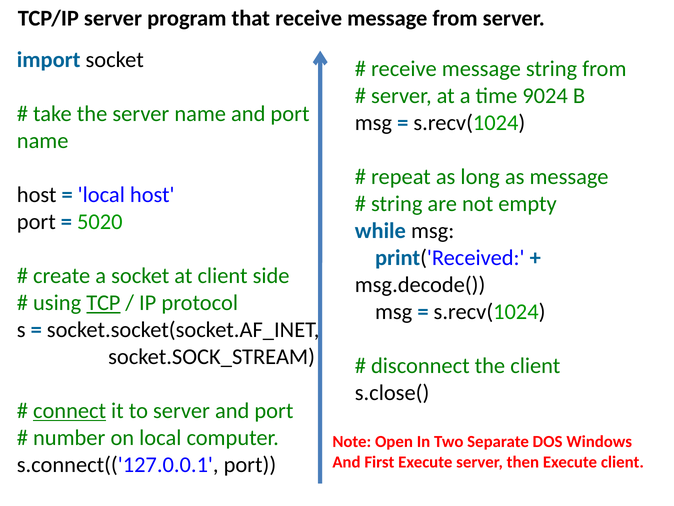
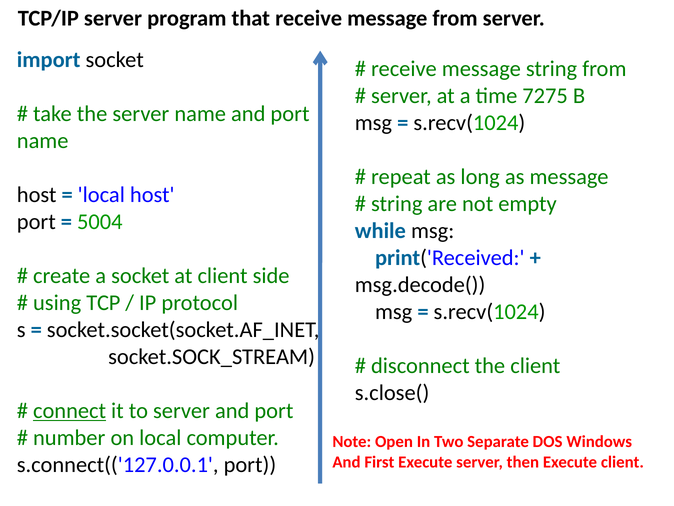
9024: 9024 -> 7275 (545, 96)
5020: 5020 -> 5004 (100, 222)
TCP underline: present -> none (103, 303)
